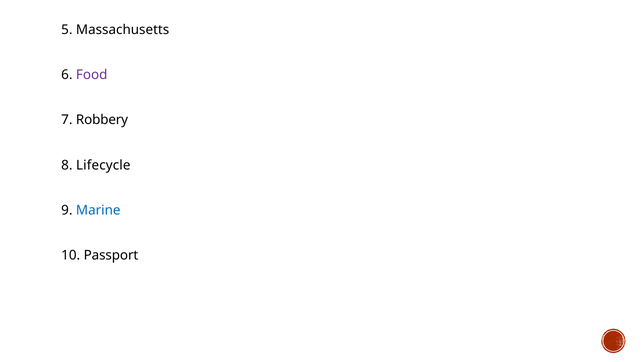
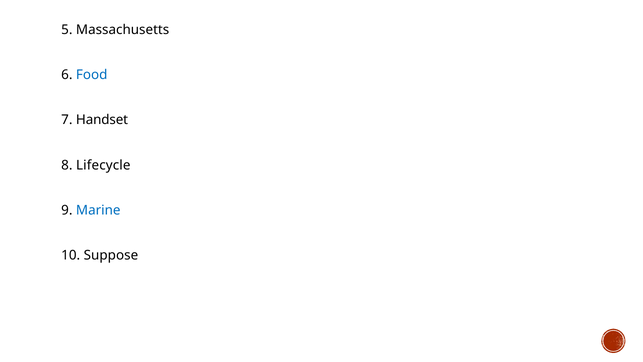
Food colour: purple -> blue (92, 75)
Robbery: Robbery -> Handset (102, 120)
Passport: Passport -> Suppose (111, 255)
